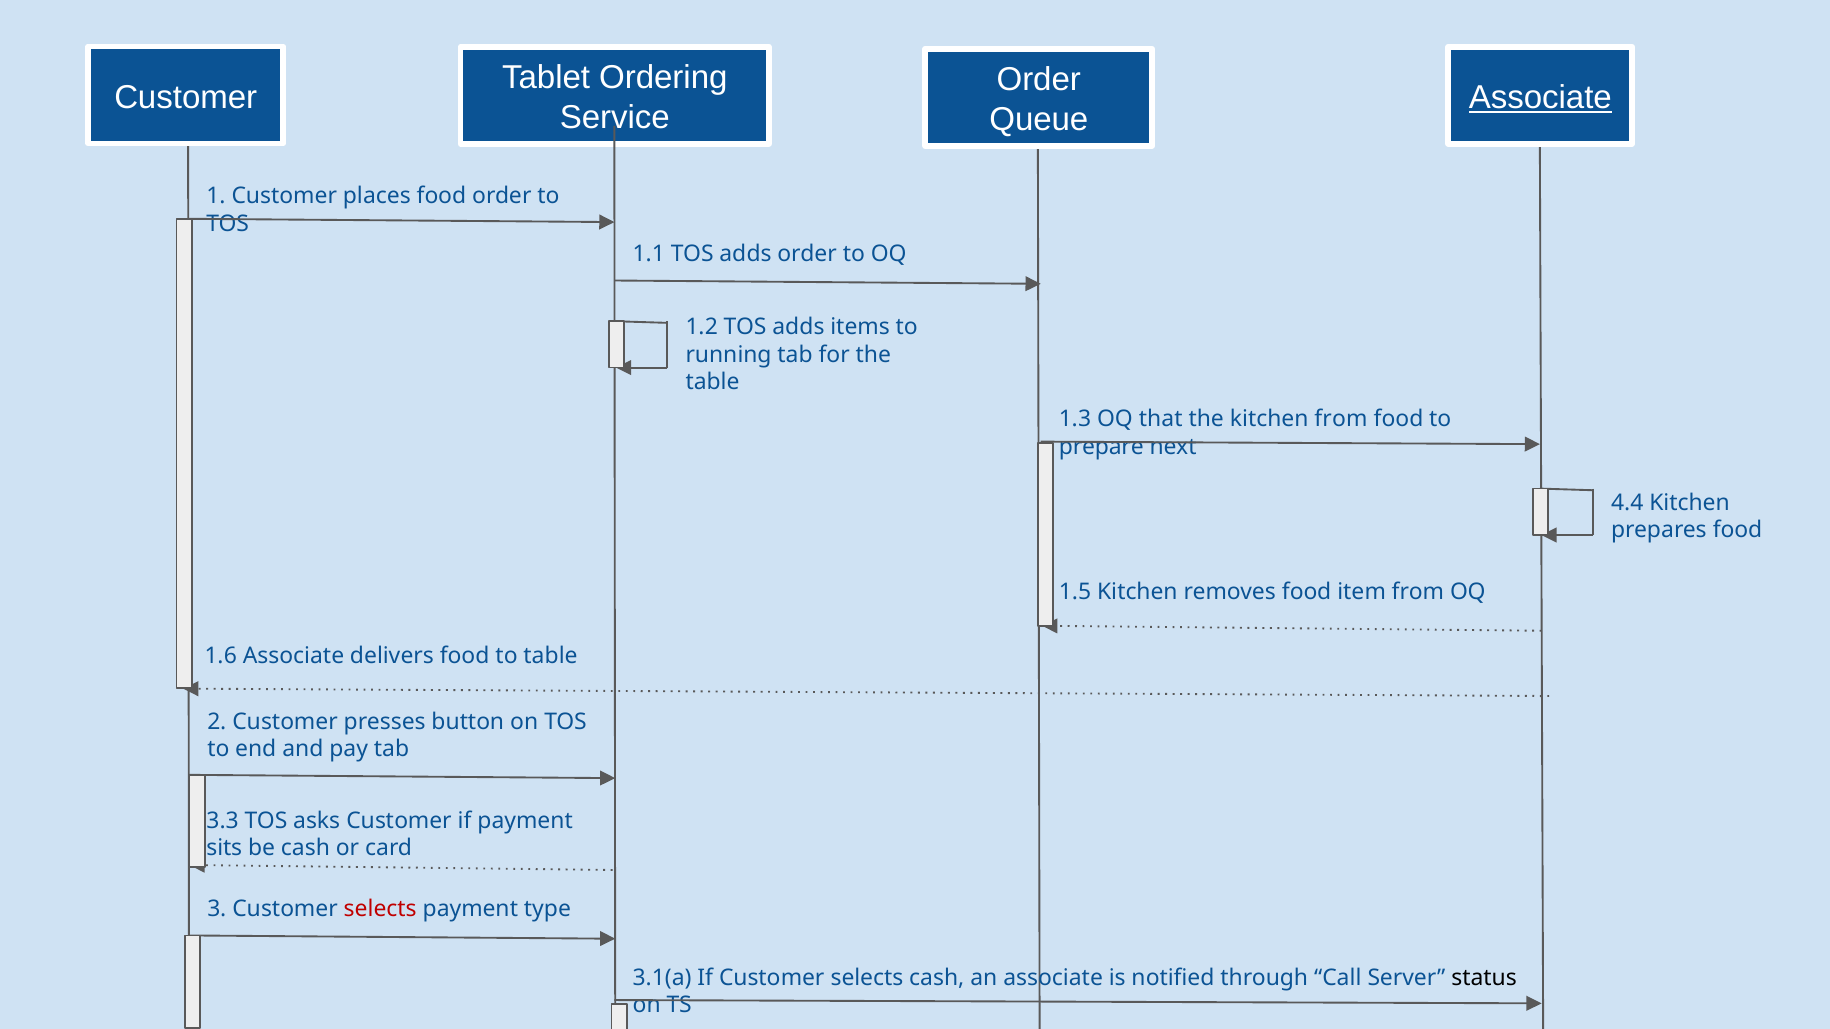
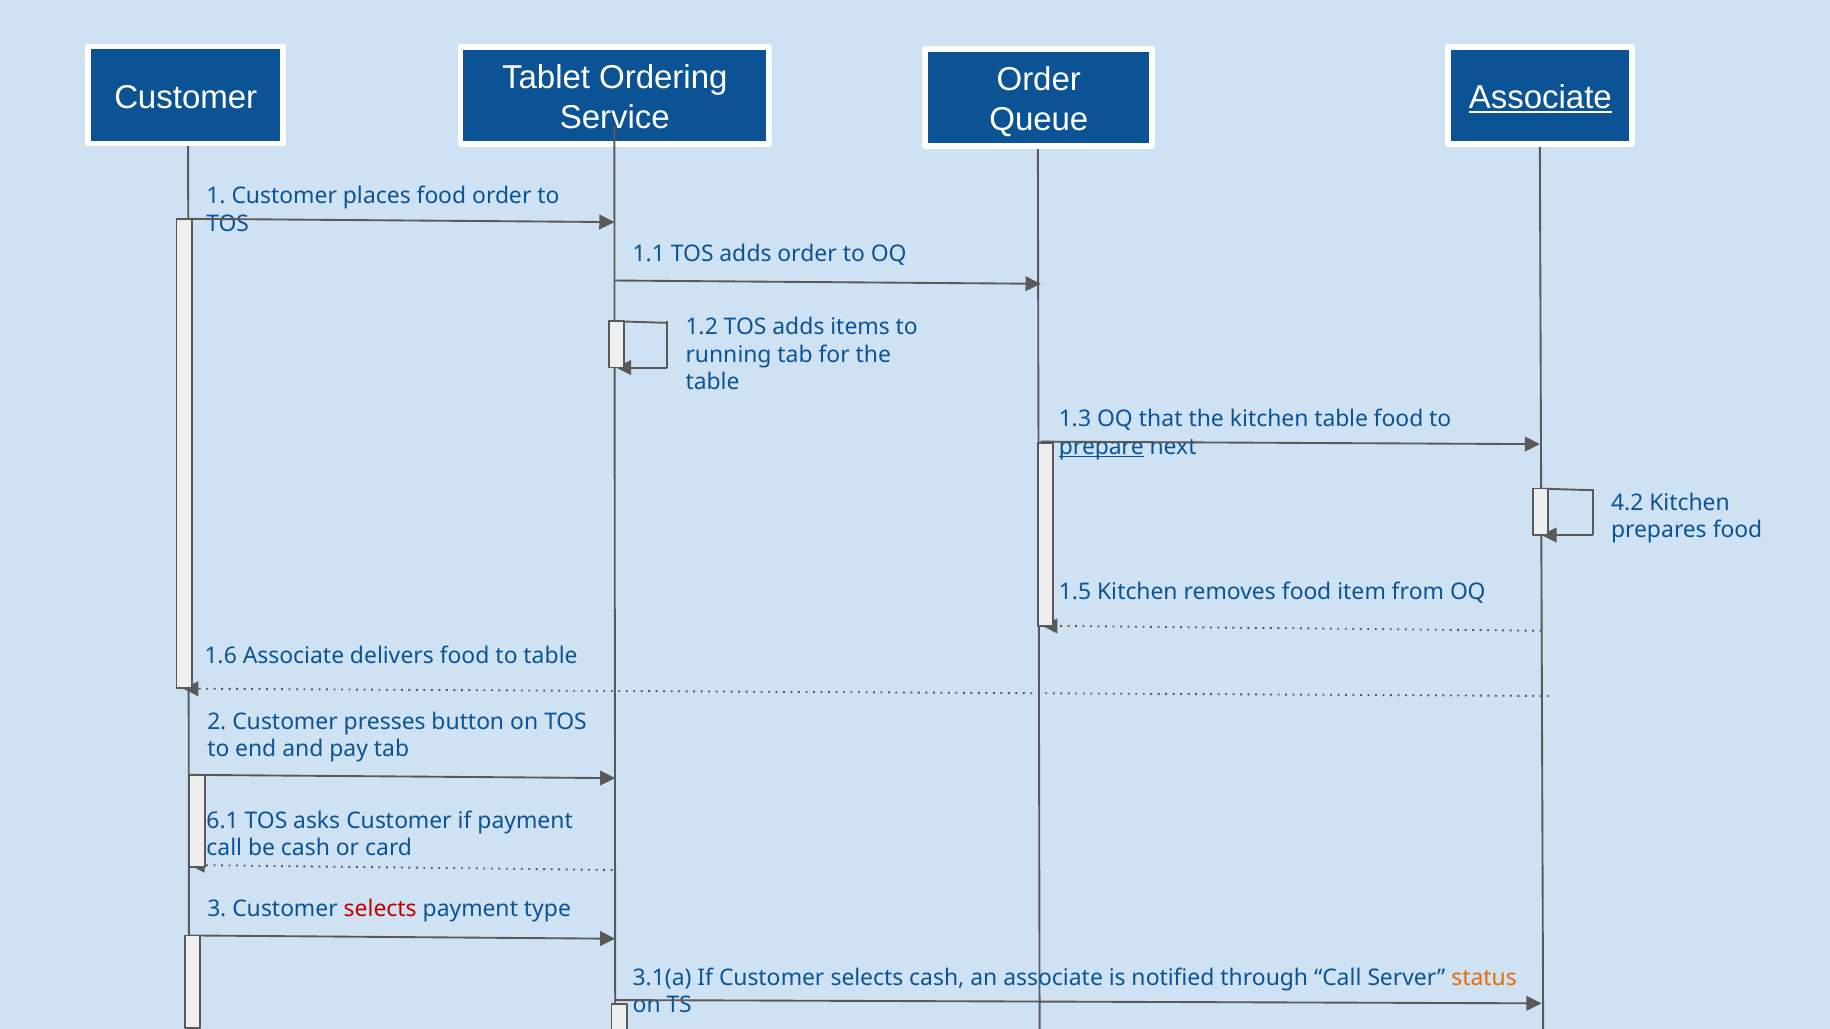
kitchen from: from -> table (1341, 419)
prepare underline: none -> present (1101, 447)
4.4: 4.4 -> 4.2 (1627, 503)
3.3: 3.3 -> 6.1 (223, 821)
sits: sits -> call (224, 848)
status colour: black -> orange (1484, 978)
